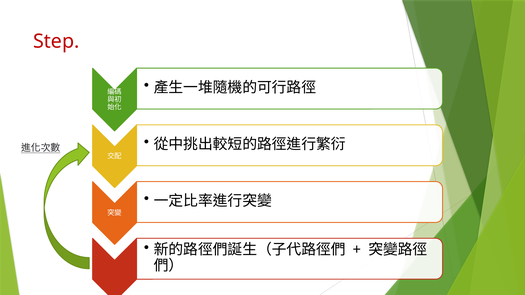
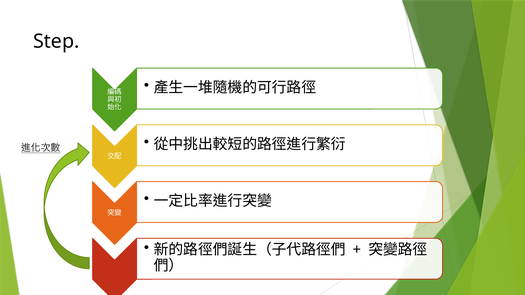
Step colour: red -> black (56, 41)
